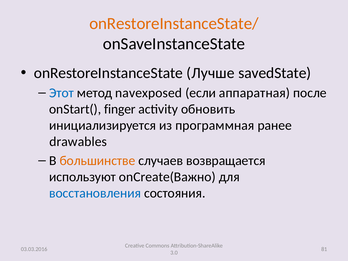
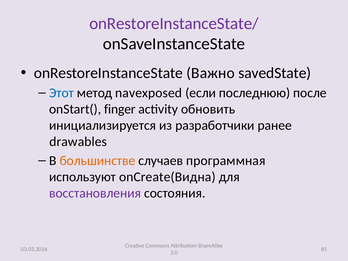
onRestoreInstanceState/ colour: orange -> purple (174, 24)
Лучше: Лучше -> Важно (211, 73)
аппаратная: аппаратная -> последнюю (255, 93)
программная: программная -> разработчики (215, 125)
возвращается: возвращается -> программная (226, 161)
onCreate(Важно: onCreate(Важно -> onCreate(Видна (167, 177)
восстановления colour: blue -> purple (95, 193)
